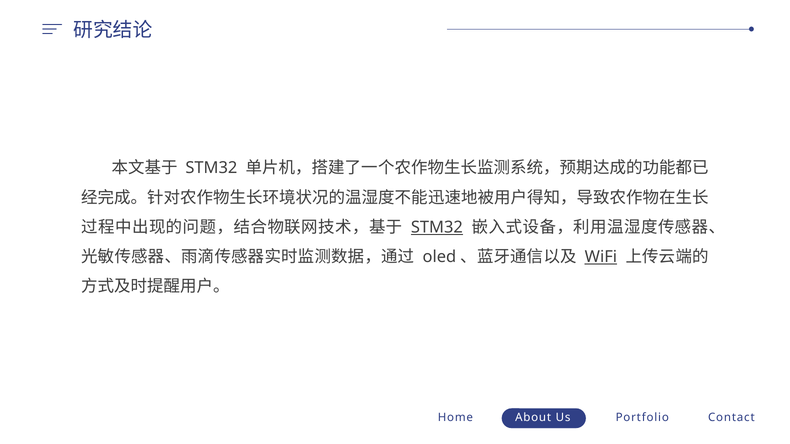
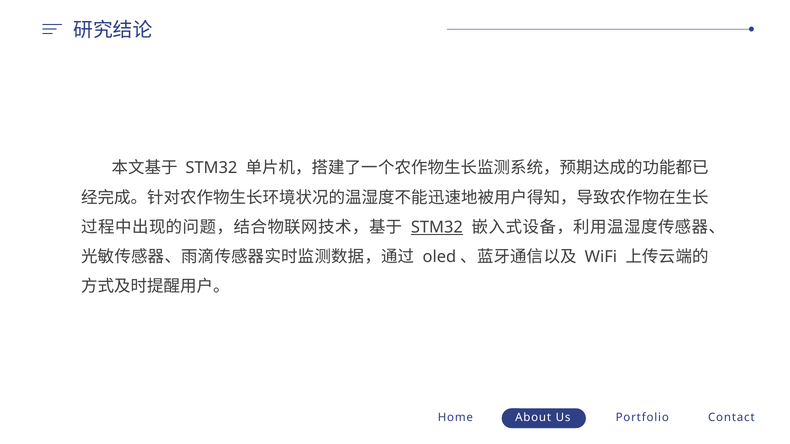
WiFi underline: present -> none (601, 257)
